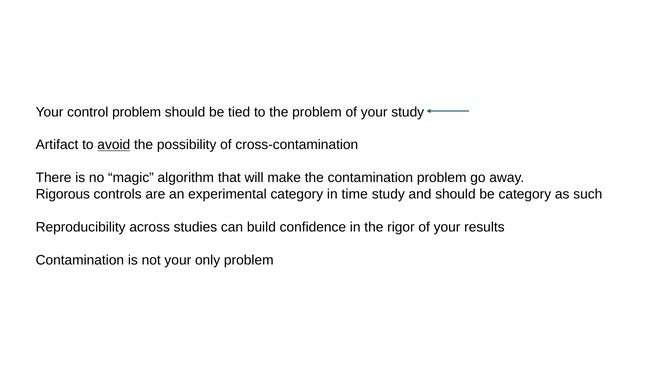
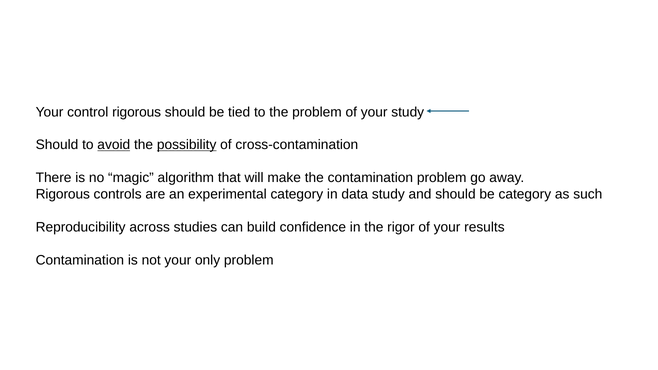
control problem: problem -> rigorous (137, 112)
Artifact: Artifact -> Should (57, 145)
possibility underline: none -> present (187, 145)
time: time -> data (355, 194)
